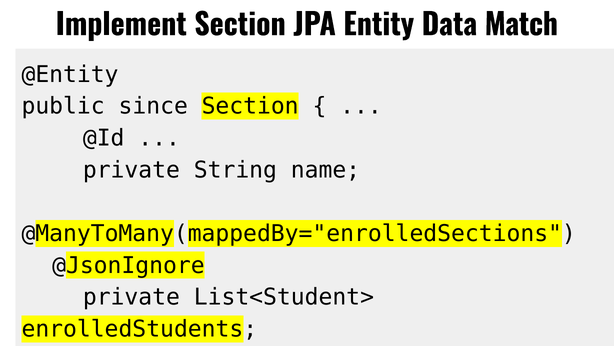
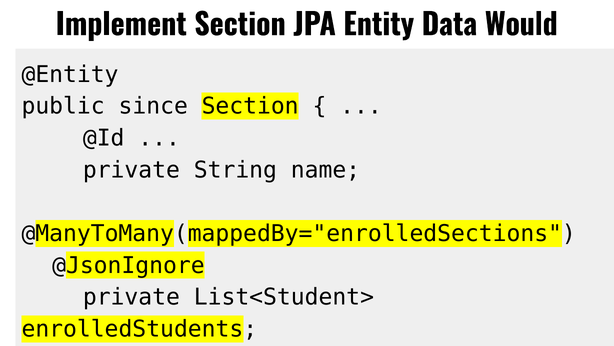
Match: Match -> Would (521, 25)
